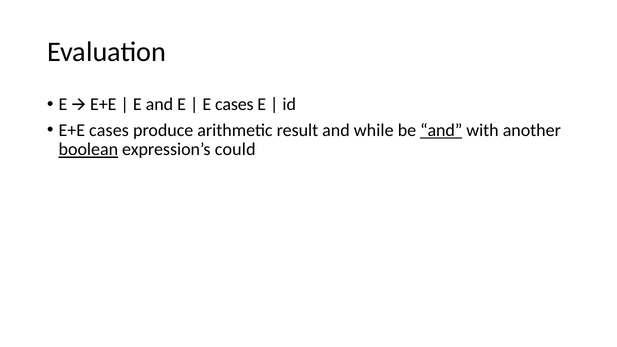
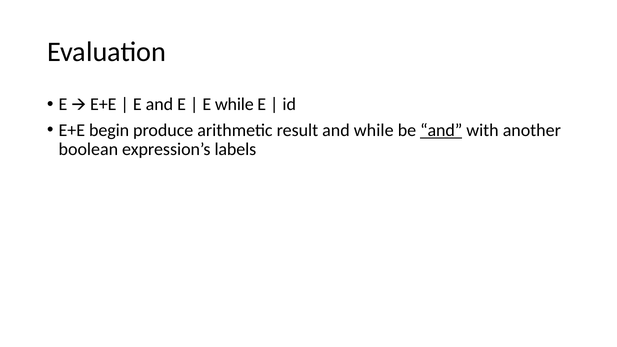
E cases: cases -> while (234, 104)
E+E cases: cases -> begin (109, 130)
boolean underline: present -> none (88, 150)
could: could -> labels (235, 150)
